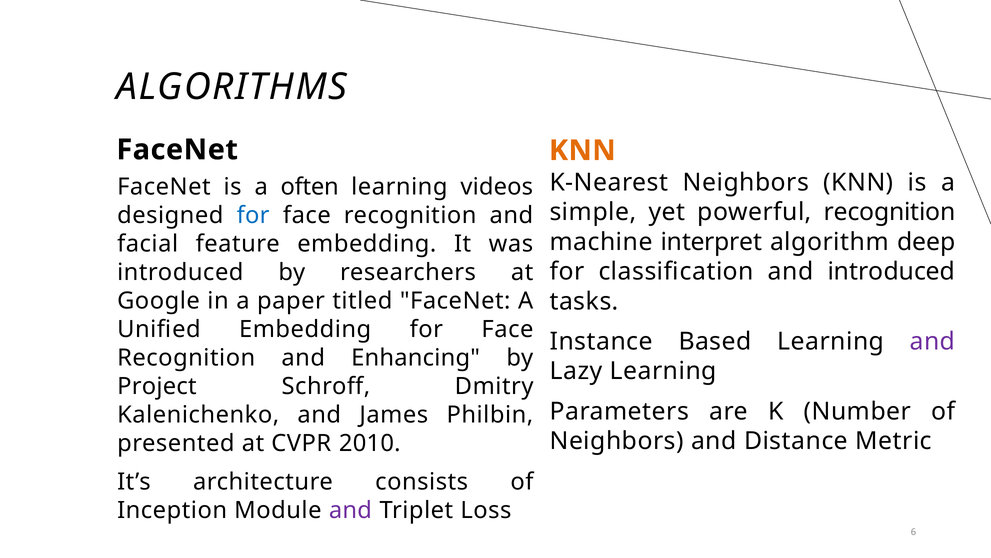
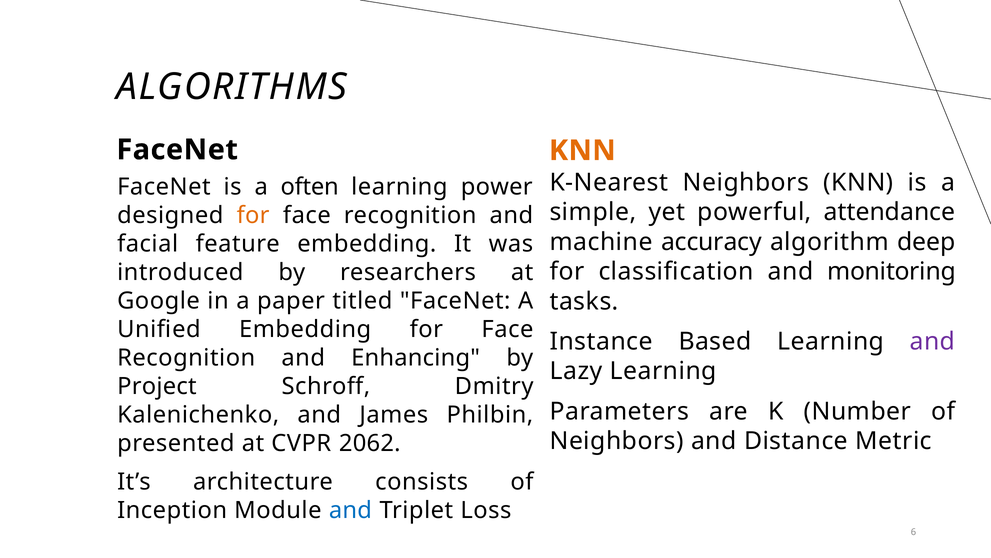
videos: videos -> power (497, 187)
powerful recognition: recognition -> attendance (890, 212)
for colour: blue -> orange (253, 215)
interpret: interpret -> accuracy (711, 242)
and introduced: introduced -> monitoring (892, 271)
2010: 2010 -> 2062 (370, 443)
and colour: purple -> blue (350, 510)
